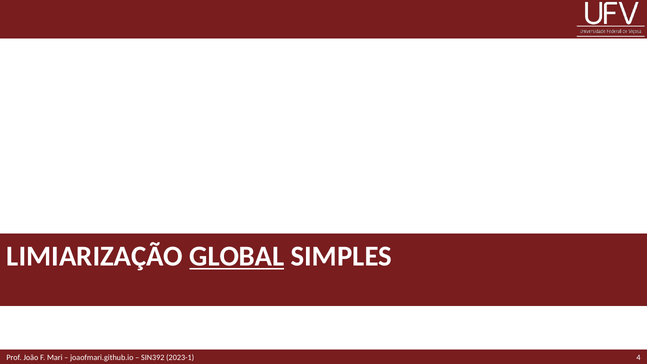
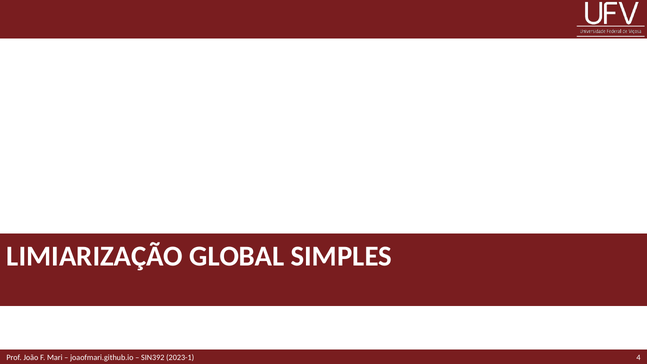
GLOBAL underline: present -> none (237, 256)
